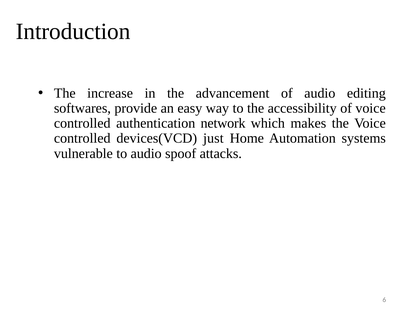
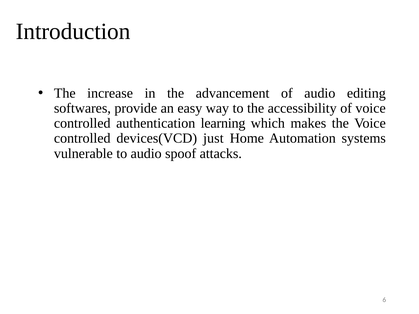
network: network -> learning (223, 123)
